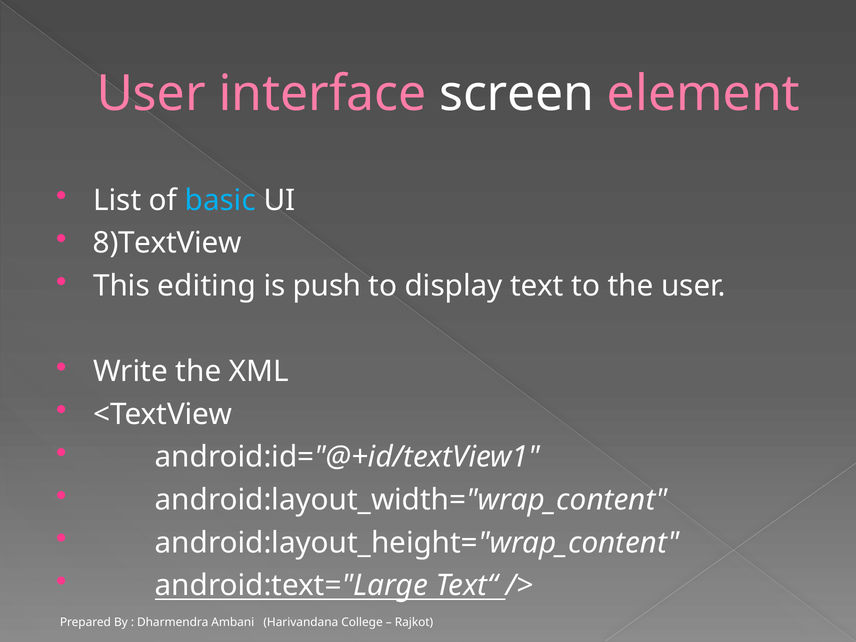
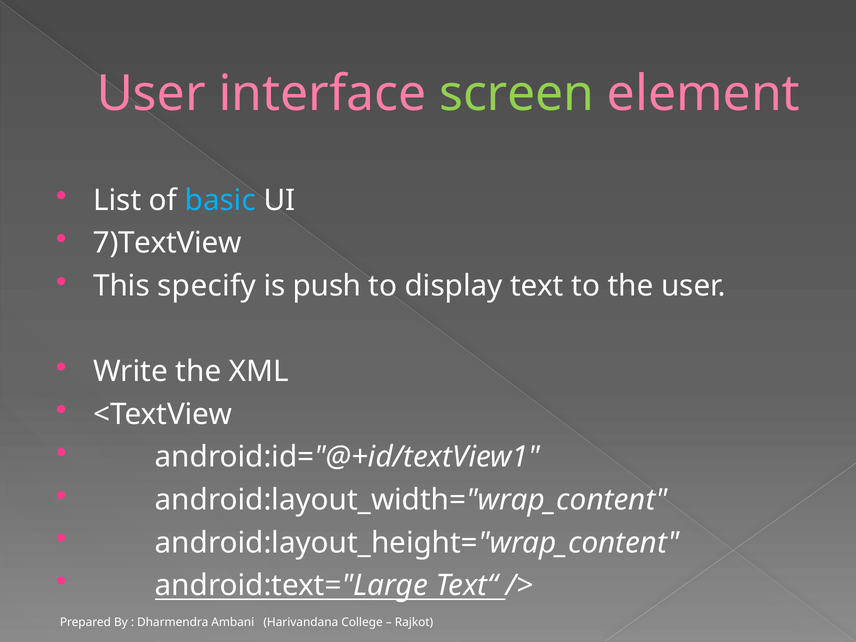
screen colour: white -> light green (517, 94)
8)TextView: 8)TextView -> 7)TextView (167, 243)
editing: editing -> specify (207, 286)
